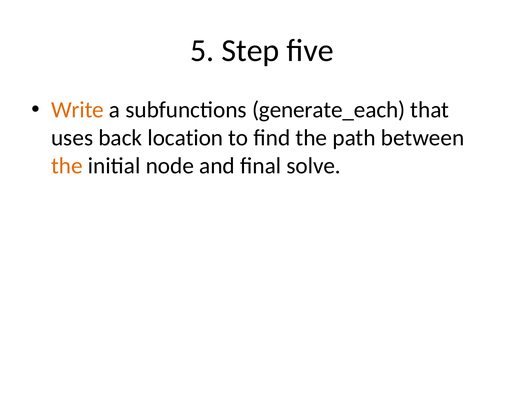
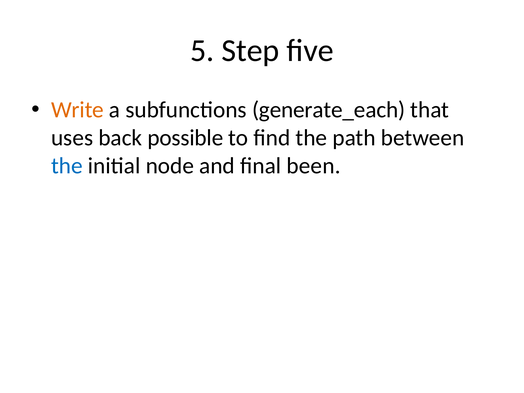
location: location -> possible (185, 138)
the colour: orange -> blue (67, 166)
solve: solve -> been (314, 166)
